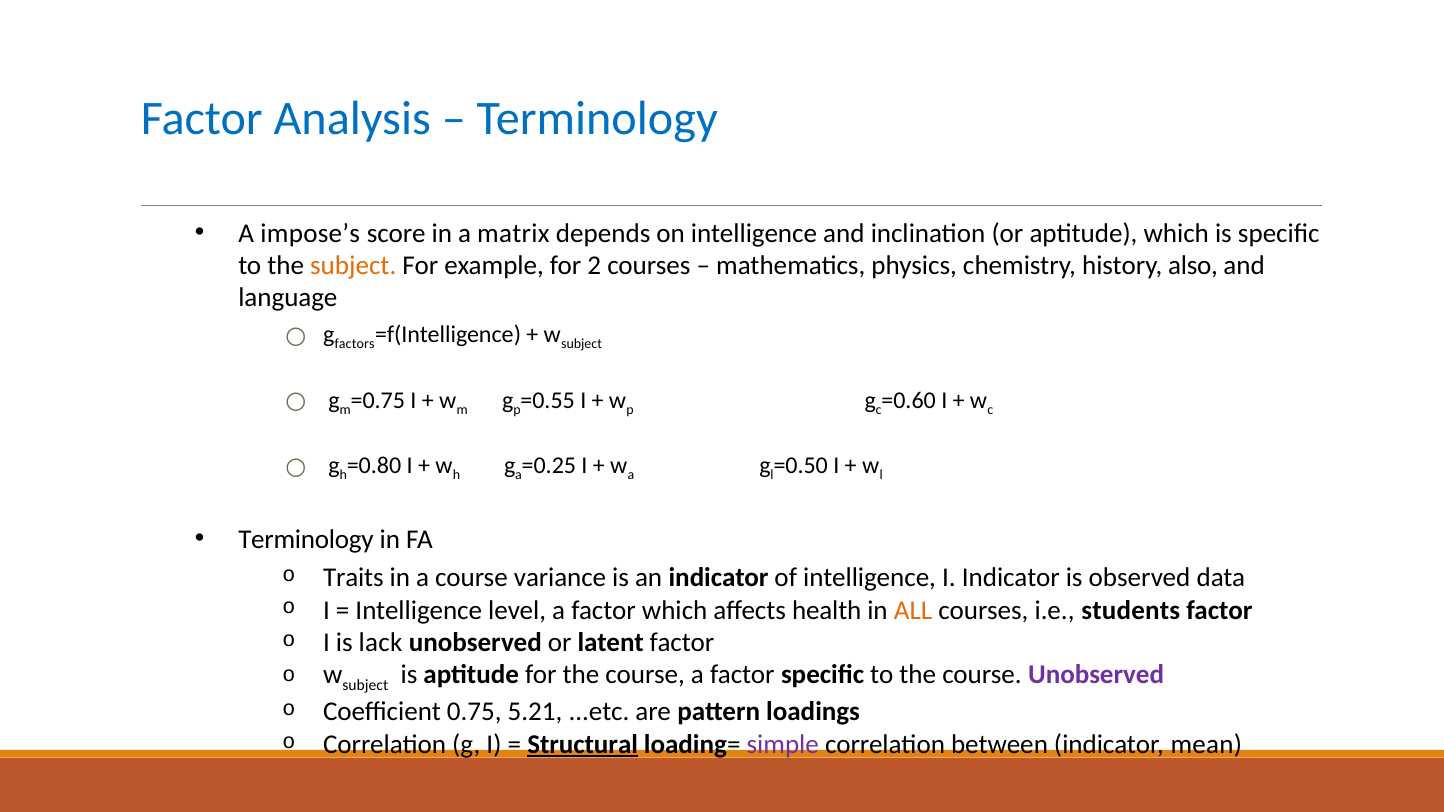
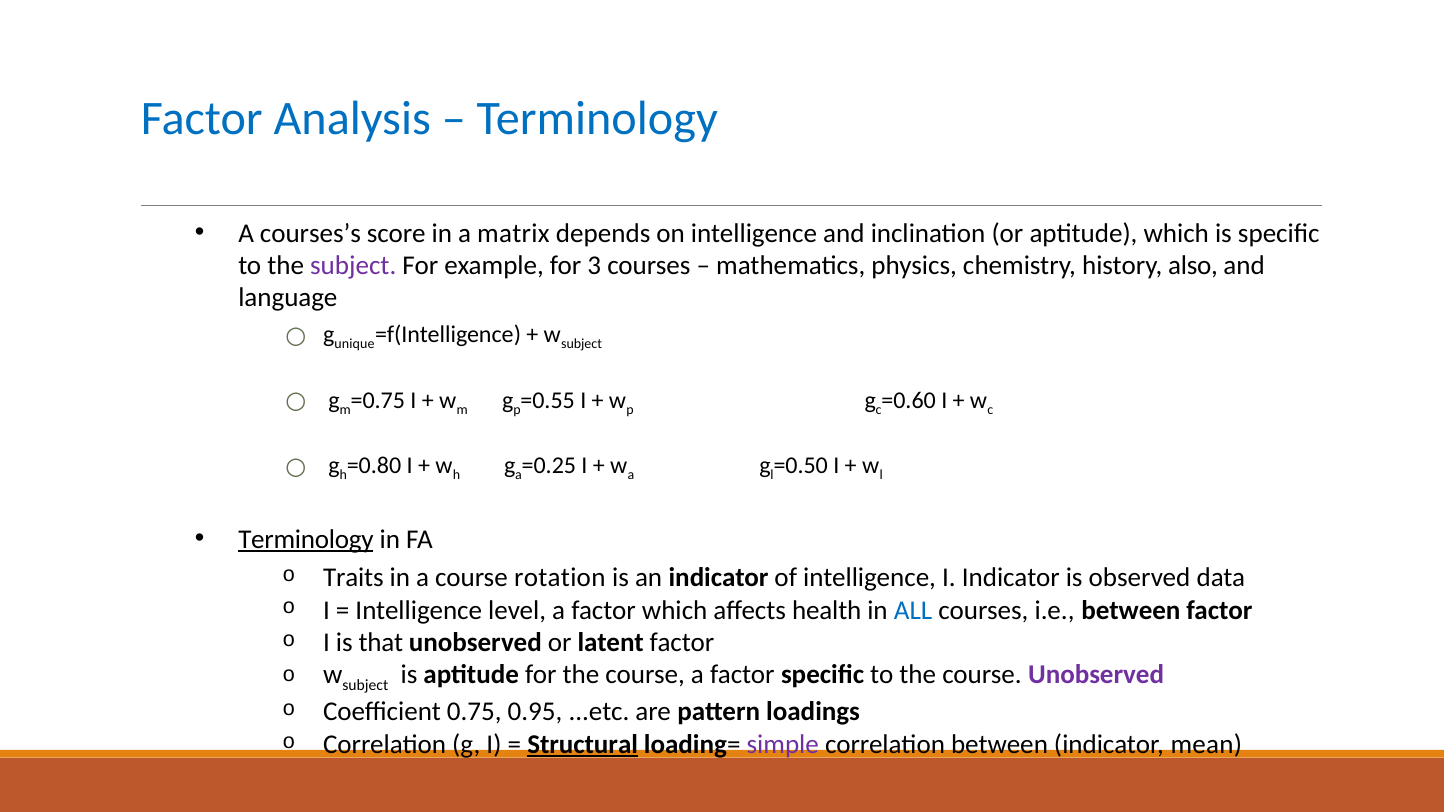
impose’s: impose’s -> courses’s (310, 233)
subject colour: orange -> purple (353, 266)
2: 2 -> 3 (594, 266)
factors: factors -> unique (355, 344)
Terminology underline: none -> present (306, 539)
variance: variance -> rotation (560, 578)
ALL colour: orange -> blue (913, 610)
i.e students: students -> between (1131, 610)
lack: lack -> that (381, 643)
5.21: 5.21 -> 0.95 (535, 712)
